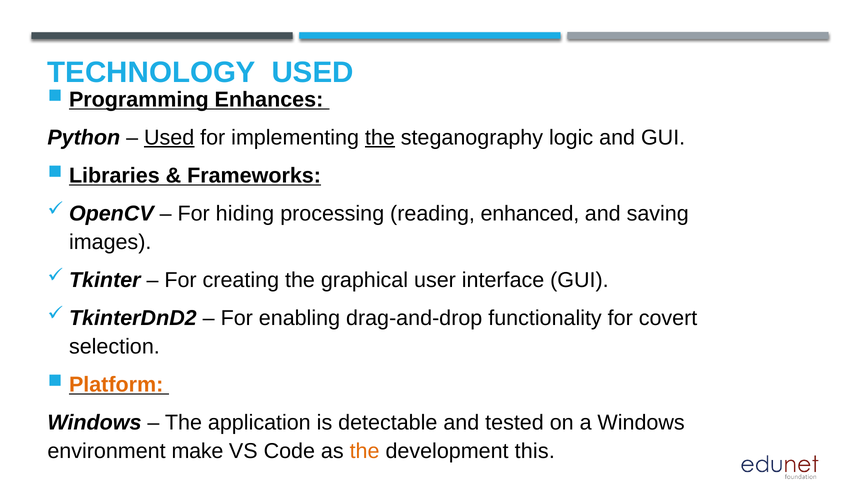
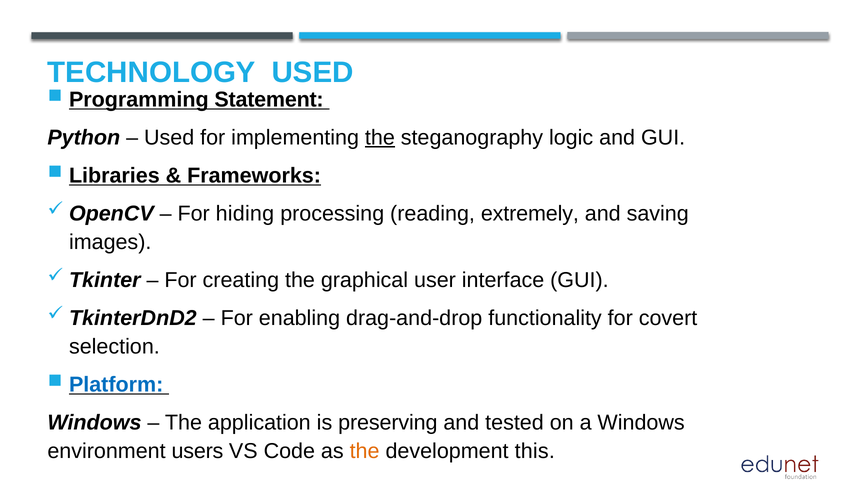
Enhances: Enhances -> Statement (269, 99)
Used underline: present -> none (169, 137)
enhanced: enhanced -> extremely (530, 213)
Platform colour: orange -> blue (116, 384)
detectable: detectable -> preserving (388, 422)
make: make -> users (197, 451)
